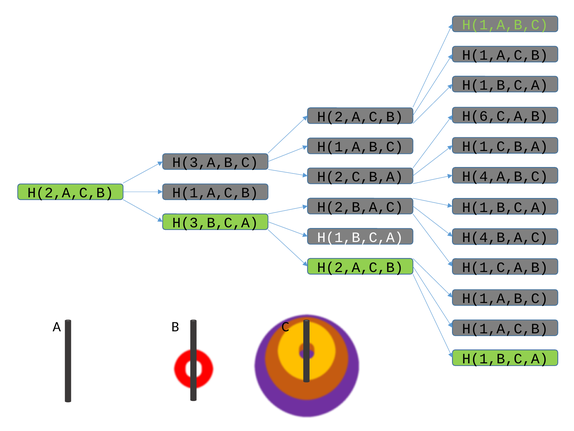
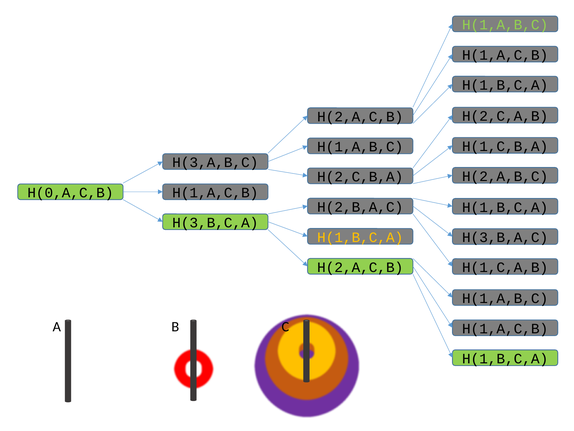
H(6,C,A,B: H(6,C,A,B -> H(2,C,A,B (505, 116)
H(4,A,B,C: H(4,A,B,C -> H(2,A,B,C (505, 176)
H(2,A,C,B: H(2,A,C,B -> H(0,A,C,B (70, 193)
H(1,B,C,A colour: white -> yellow (360, 237)
H(4,B,A,C: H(4,B,A,C -> H(3,B,A,C (505, 237)
